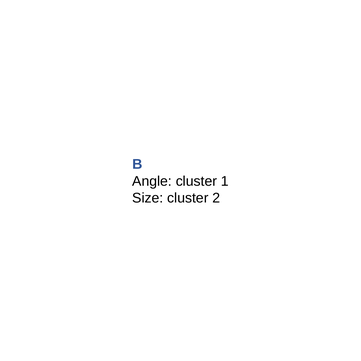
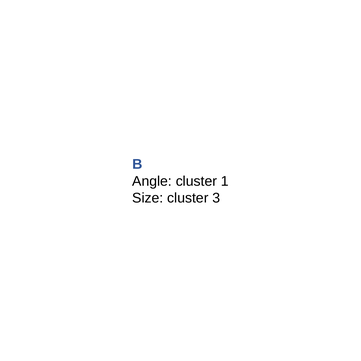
2: 2 -> 3 (216, 198)
